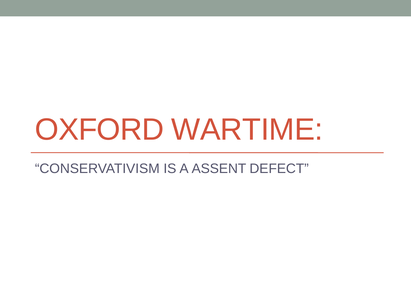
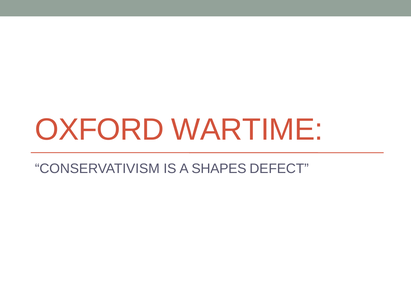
ASSENT: ASSENT -> SHAPES (219, 169)
